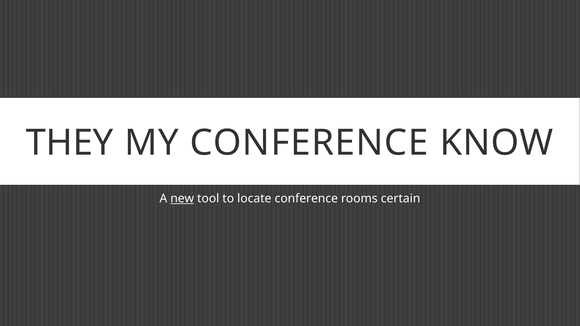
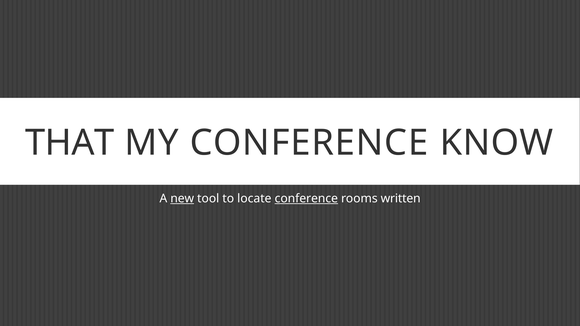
THEY: THEY -> THAT (70, 143)
conference underline: none -> present (306, 199)
certain: certain -> written (401, 199)
